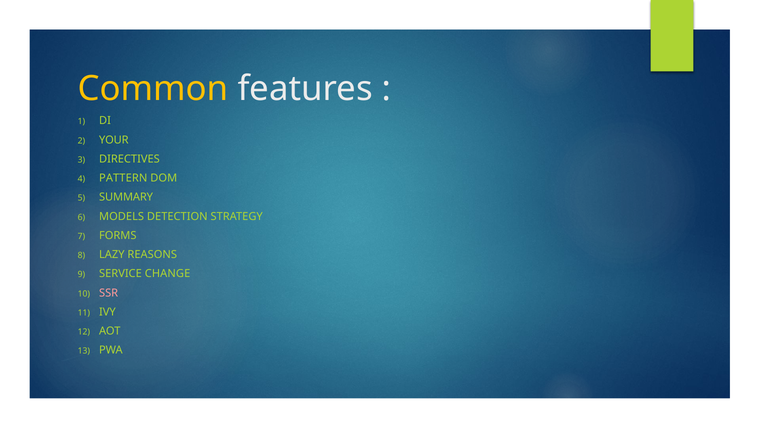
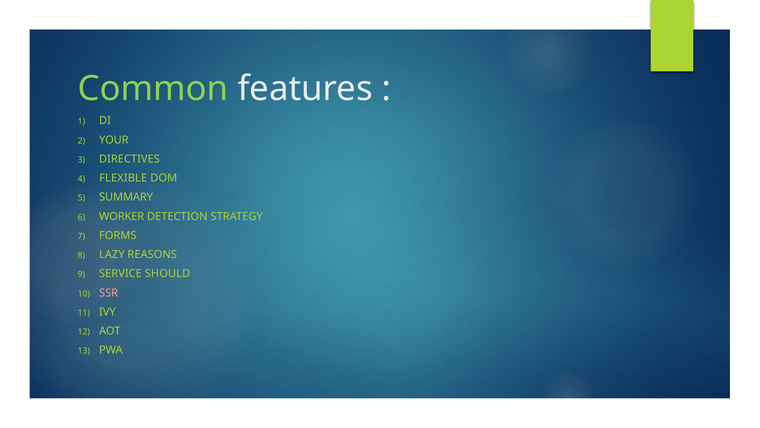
Common colour: yellow -> light green (153, 89)
PATTERN: PATTERN -> FLEXIBLE (123, 178)
MODELS: MODELS -> WORKER (122, 216)
CHANGE: CHANGE -> SHOULD (168, 273)
